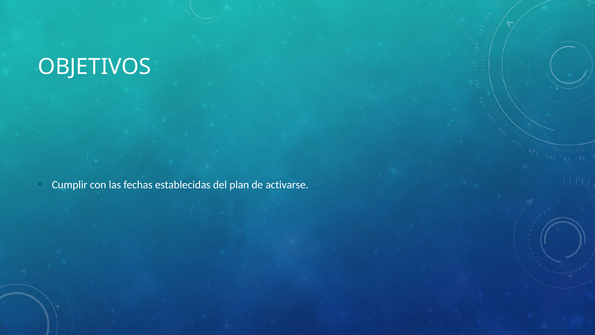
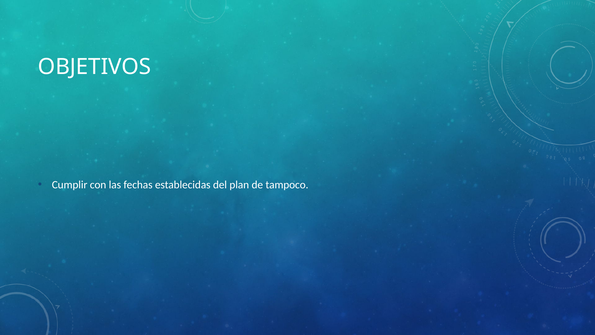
activarse: activarse -> tampoco (287, 185)
